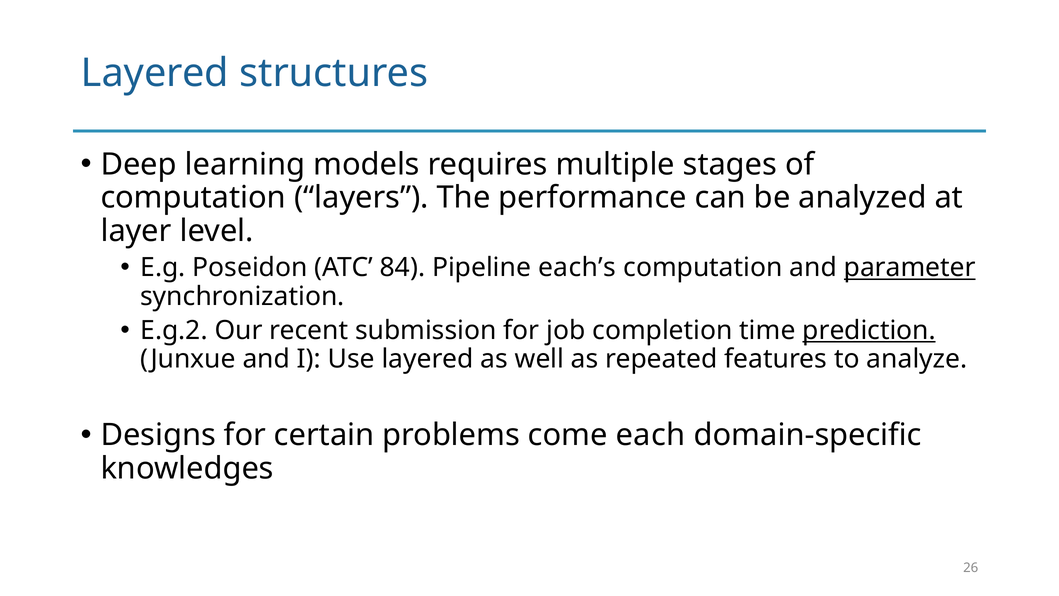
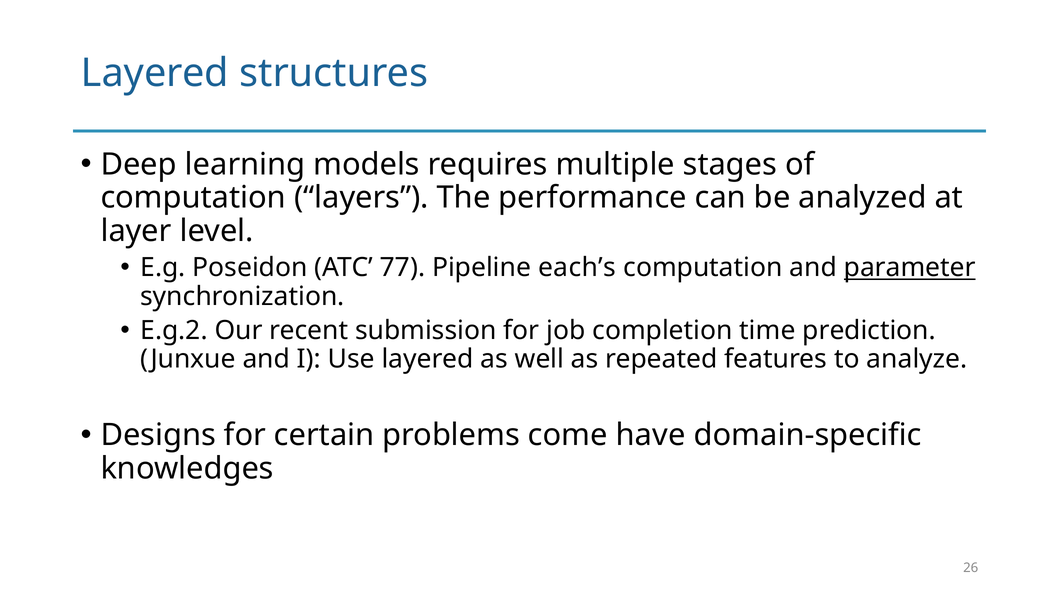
84: 84 -> 77 (402, 268)
prediction underline: present -> none (869, 330)
each: each -> have (651, 435)
